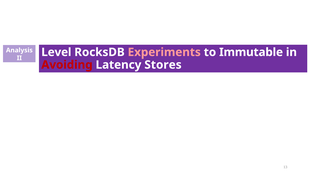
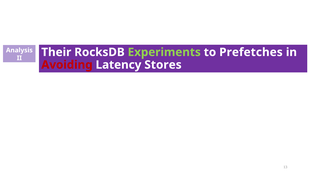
Level: Level -> Their (56, 52)
Experiments colour: pink -> light green (164, 52)
Immutable: Immutable -> Prefetches (251, 52)
